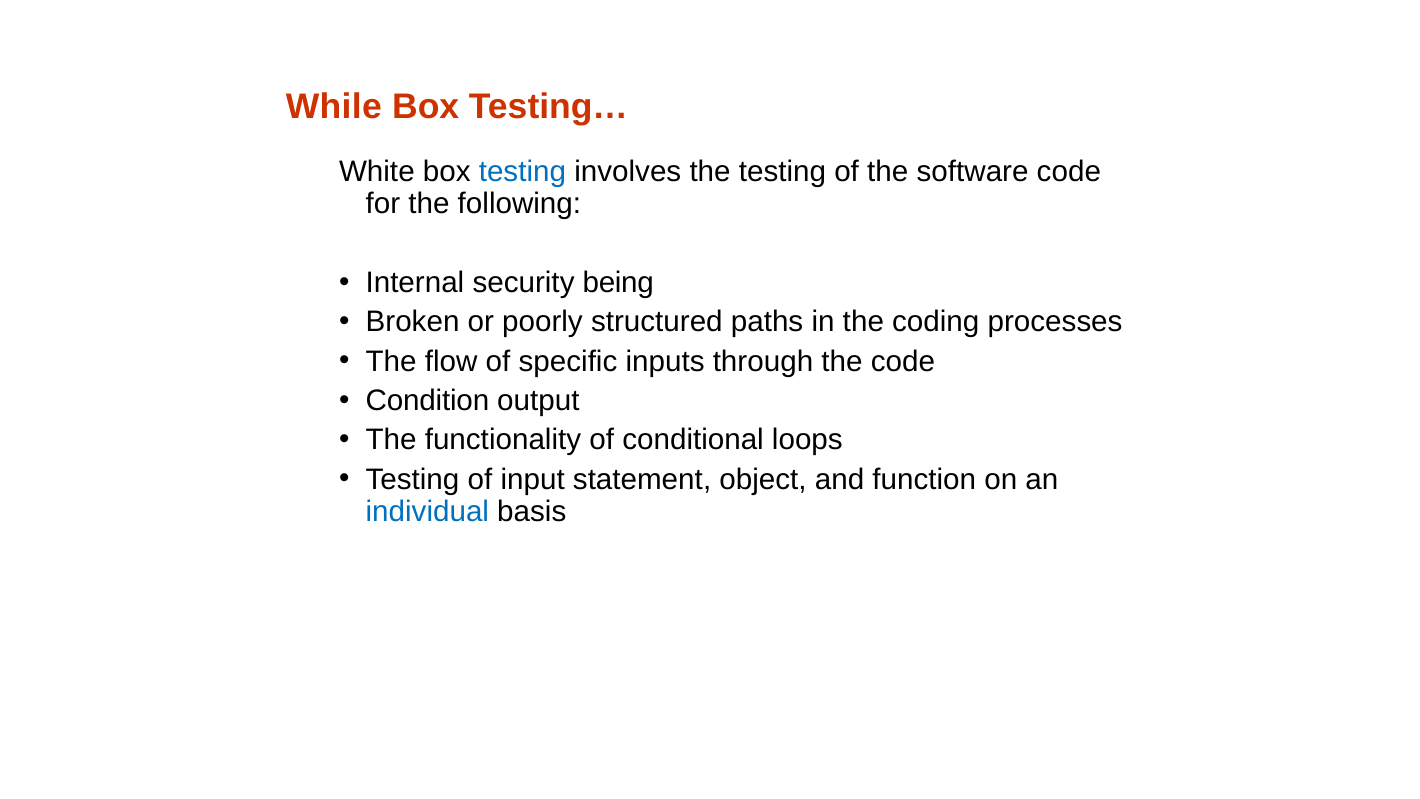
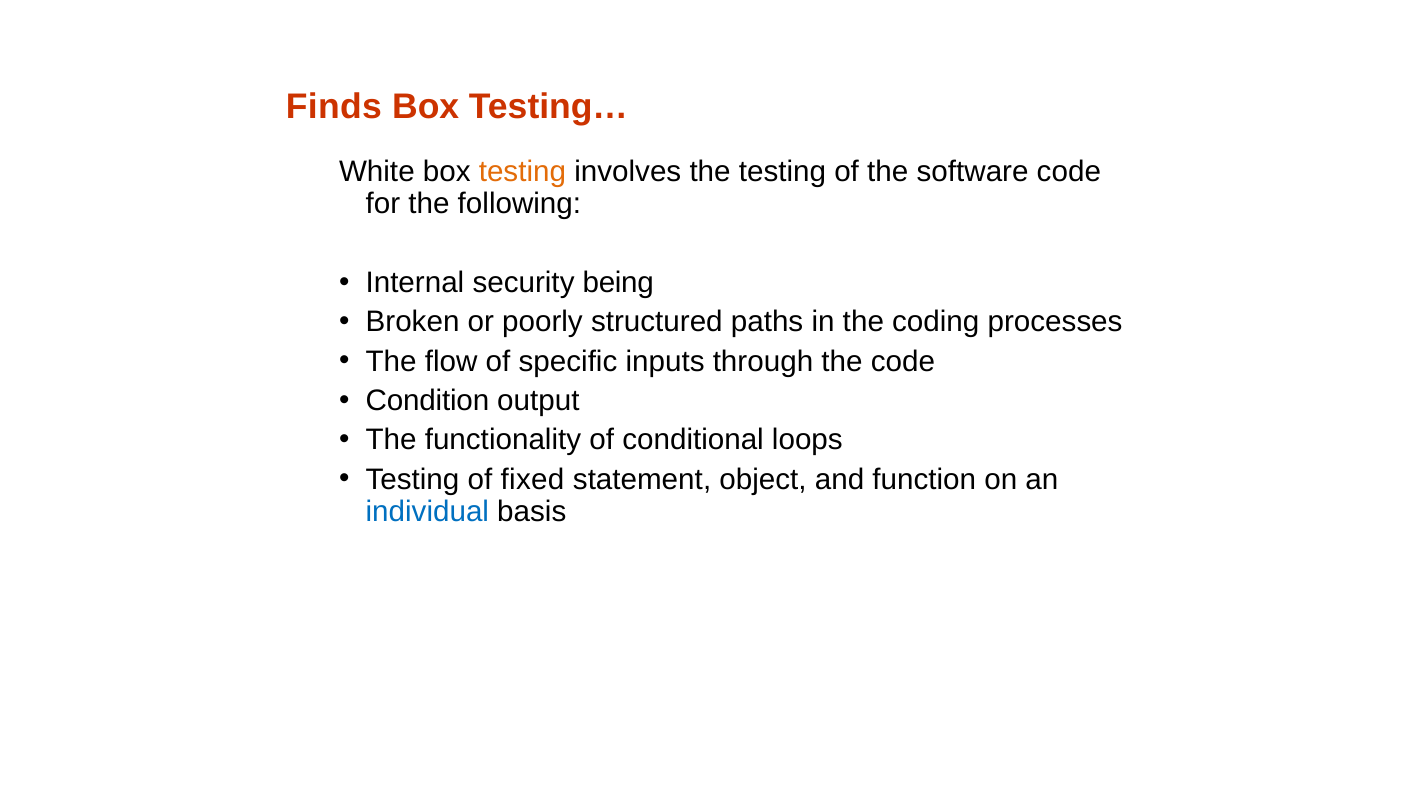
While: While -> Finds (334, 107)
testing colour: blue -> orange (522, 172)
input: input -> fixed (532, 479)
